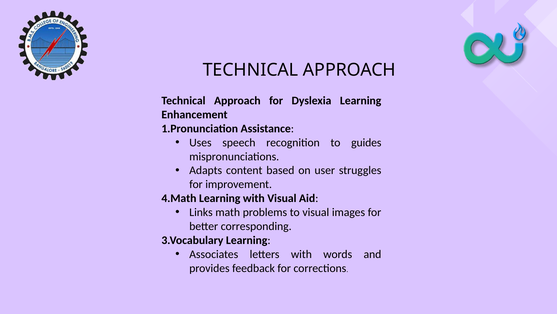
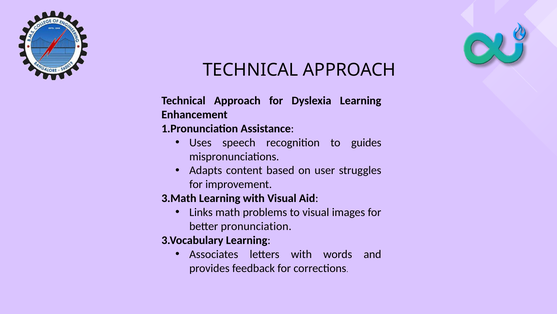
4.Math: 4.Math -> 3.Math (179, 198)
corresponding: corresponding -> pronunciation (256, 226)
